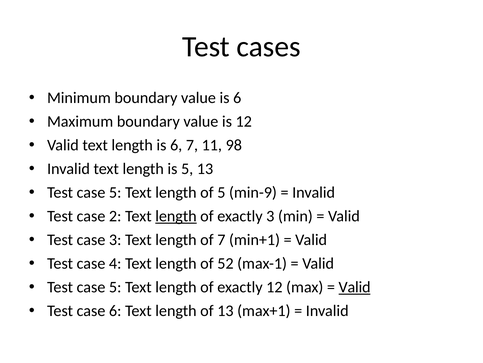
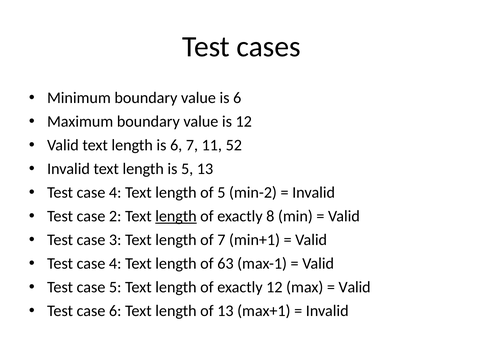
98: 98 -> 52 (234, 145)
5: 5 -> 4 (115, 192)
min-9: min-9 -> min-2 (253, 192)
exactly 3: 3 -> 8 (270, 216)
52: 52 -> 63 (225, 263)
Valid underline: present -> none (355, 287)
